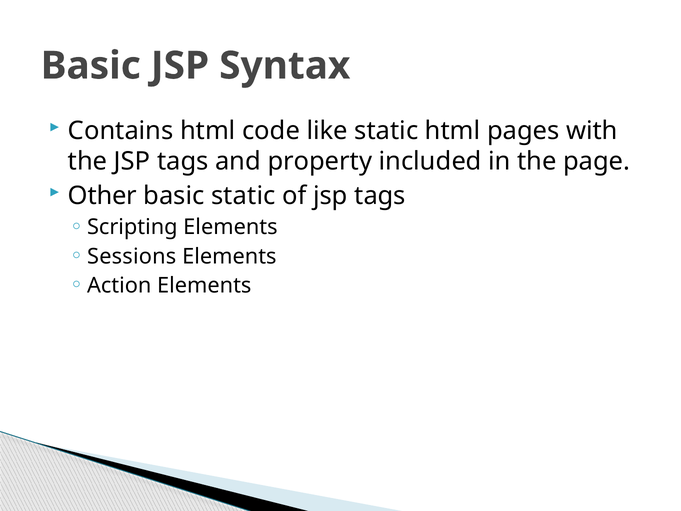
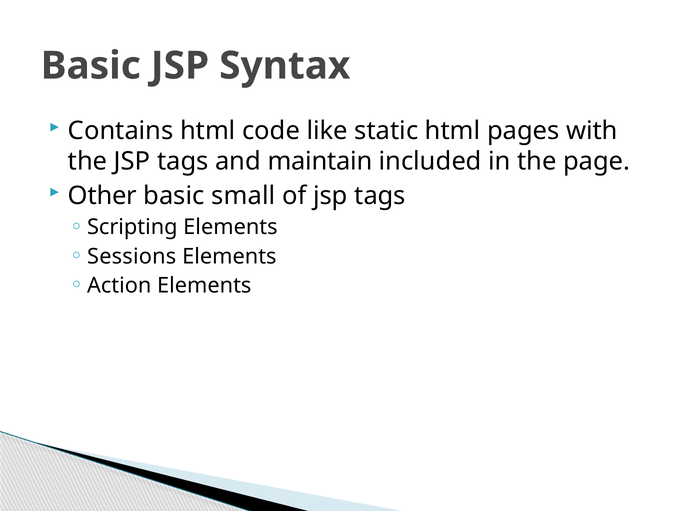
property: property -> maintain (320, 161)
basic static: static -> small (243, 196)
